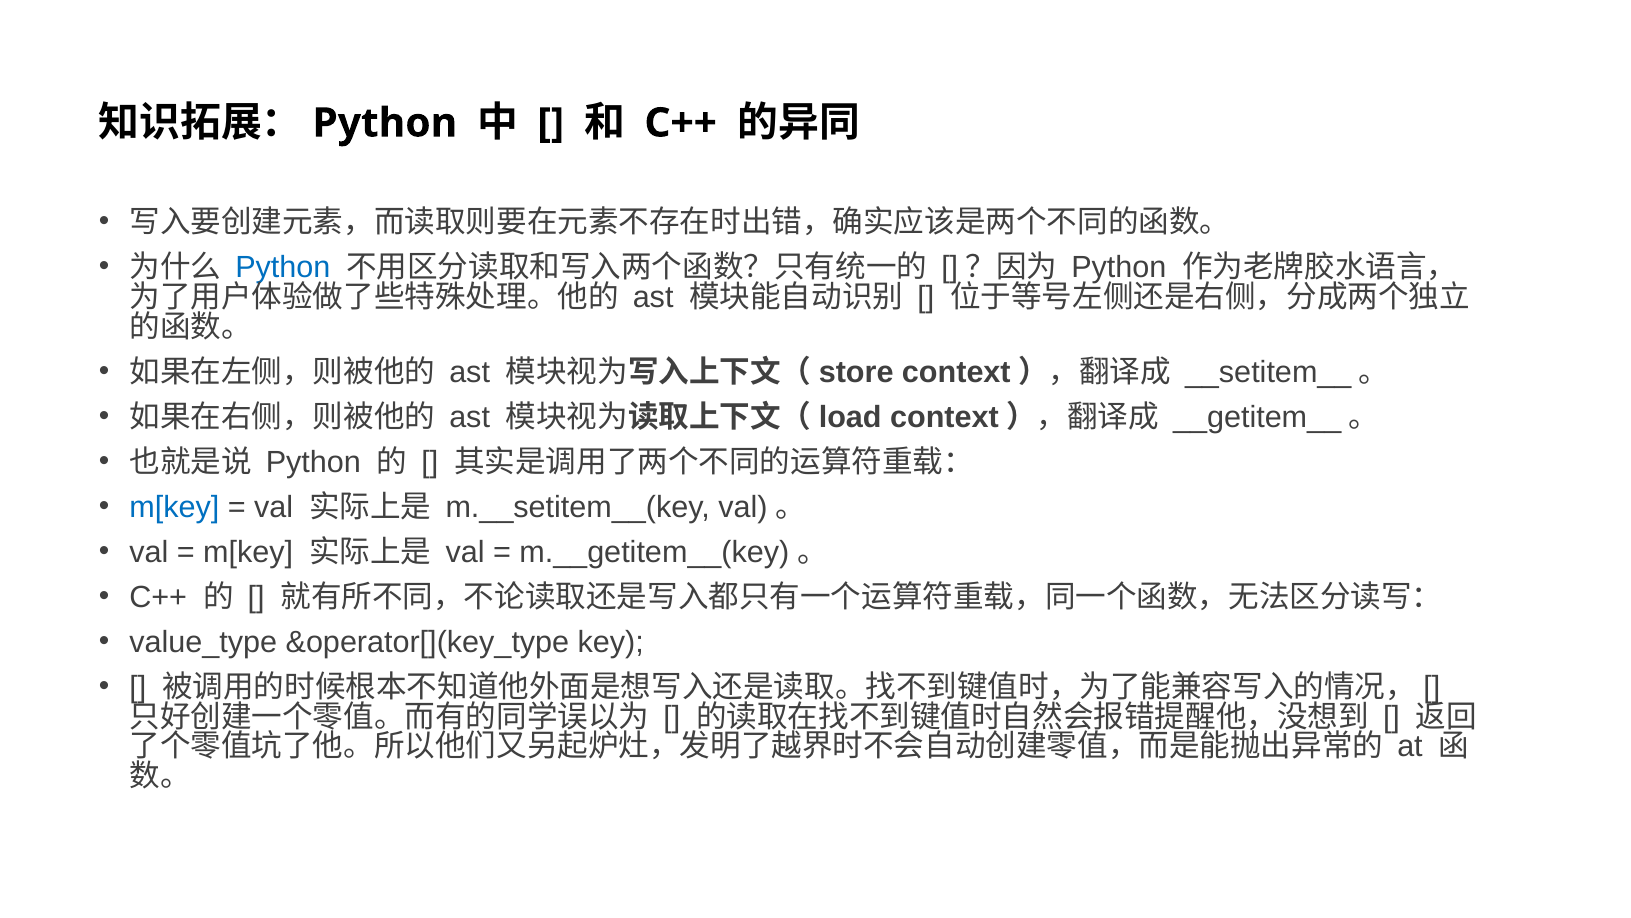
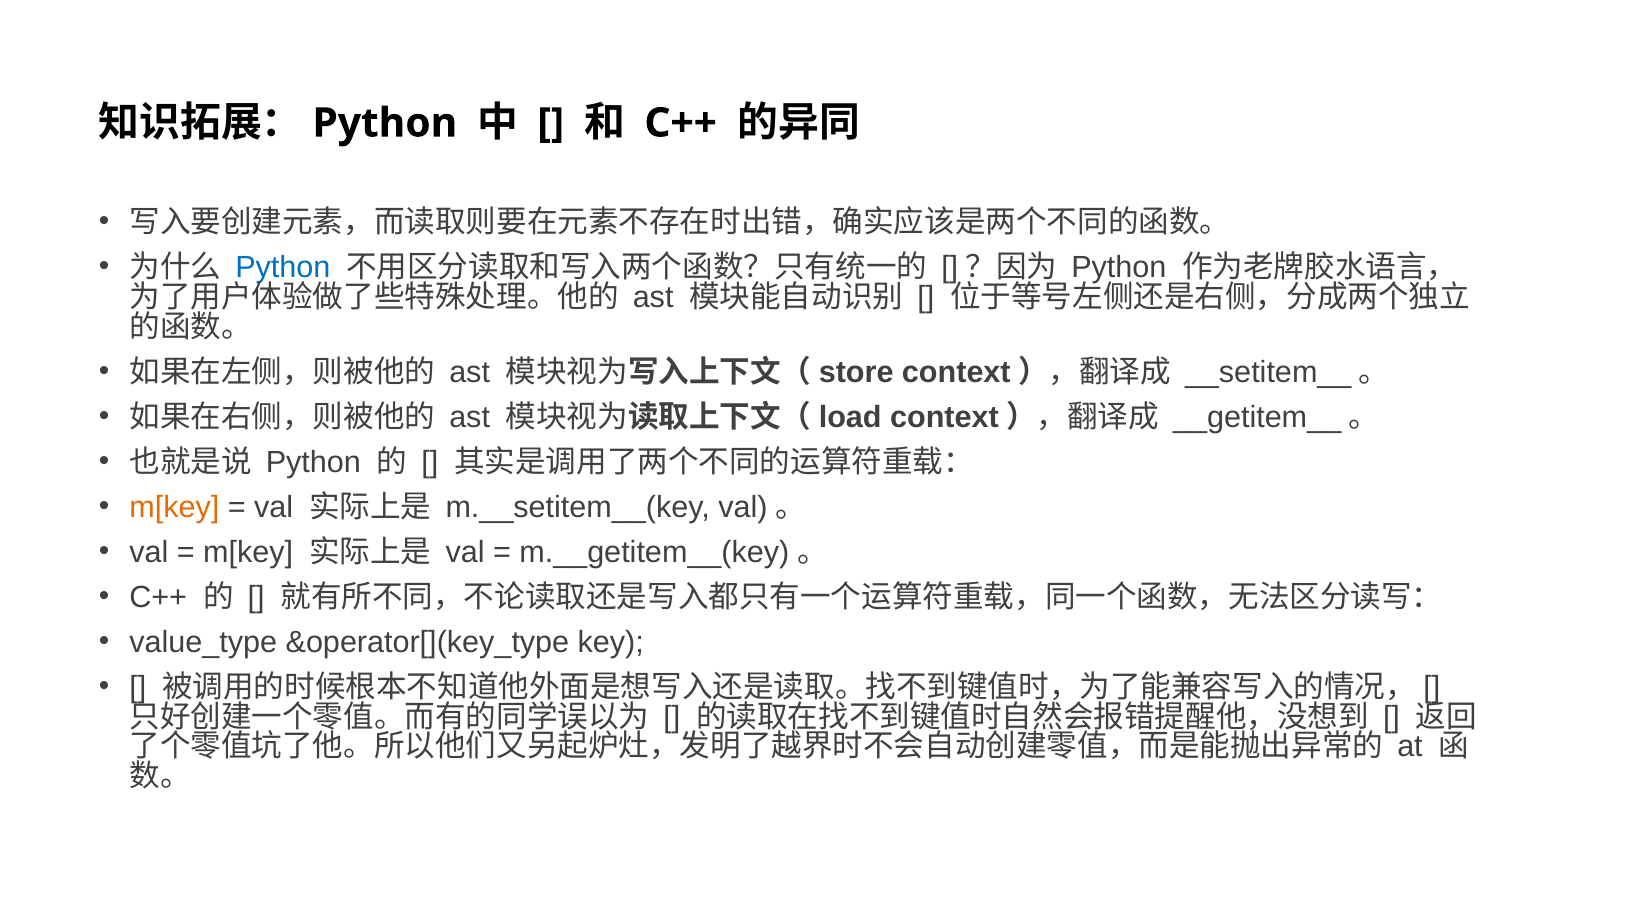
m[key colour: blue -> orange (174, 507)
